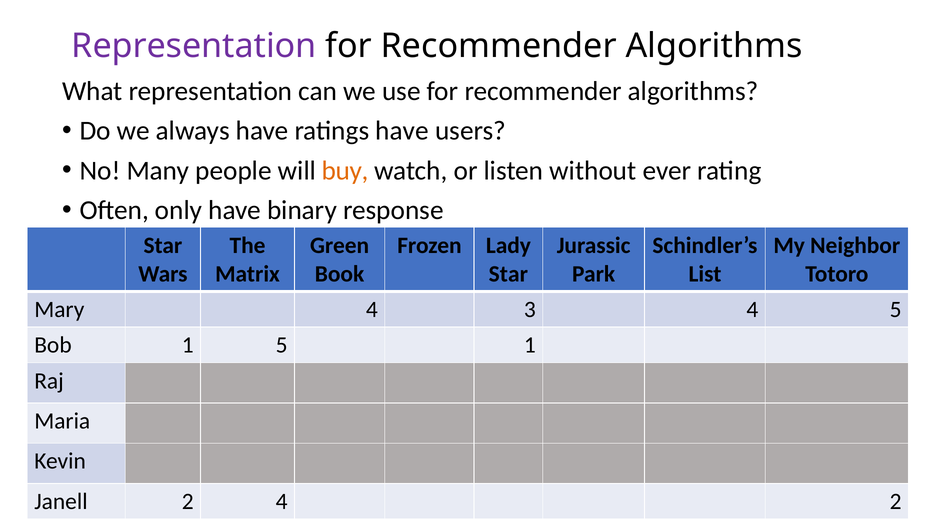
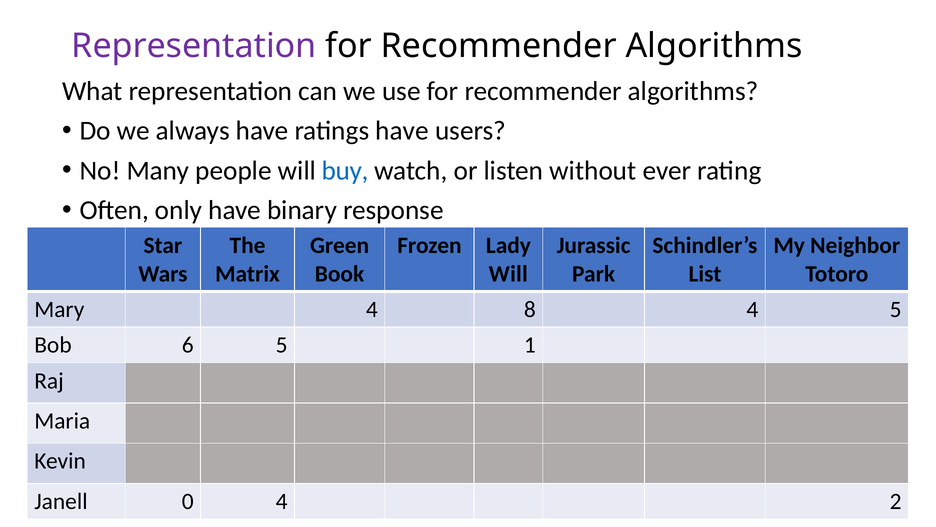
buy colour: orange -> blue (345, 170)
Star: Star -> Will (508, 274)
3: 3 -> 8 (530, 309)
Bob 1: 1 -> 6 (188, 345)
Janell 2: 2 -> 0 (188, 501)
